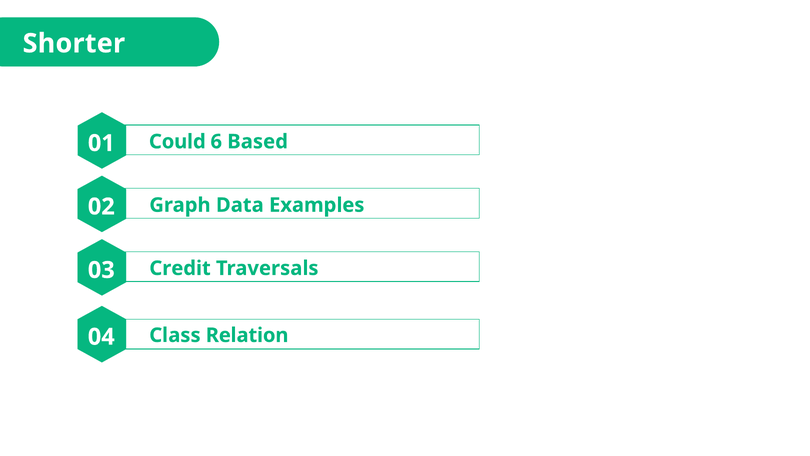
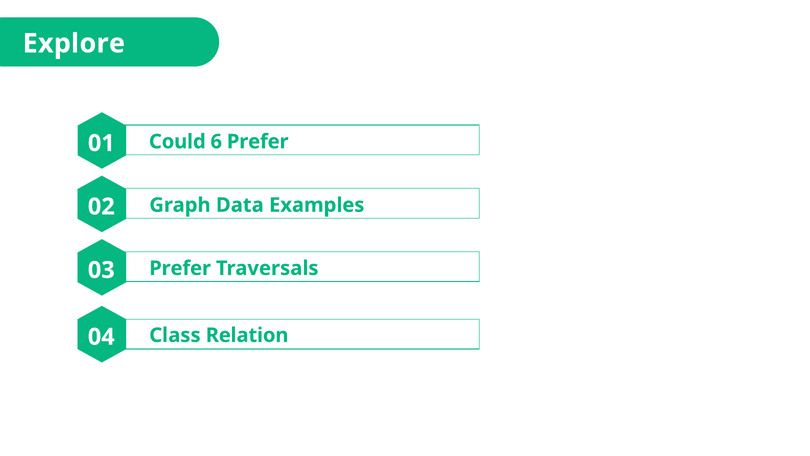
Shorter: Shorter -> Explore (74, 43)
6 Based: Based -> Prefer (258, 142)
03 Credit: Credit -> Prefer (180, 268)
